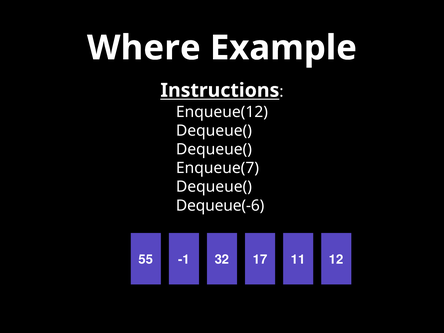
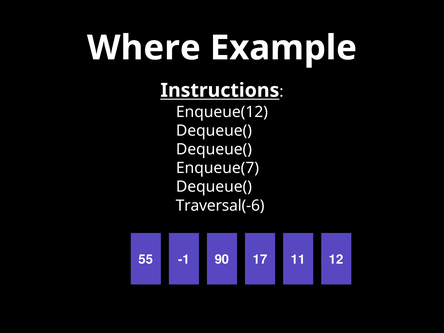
Dequeue(-6: Dequeue(-6 -> Traversal(-6 (220, 206)
32: 32 -> 90 (222, 260)
